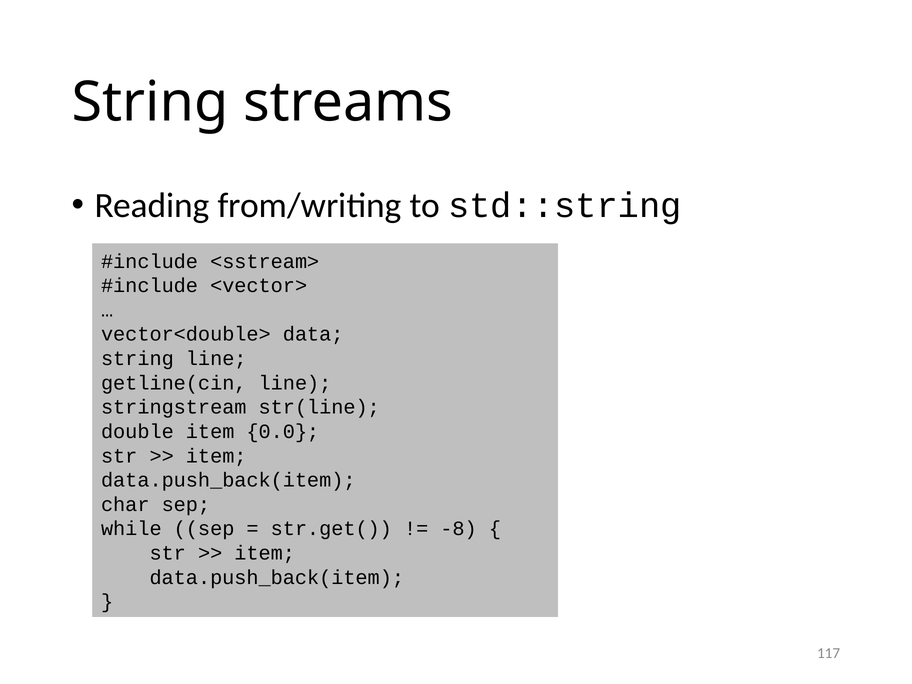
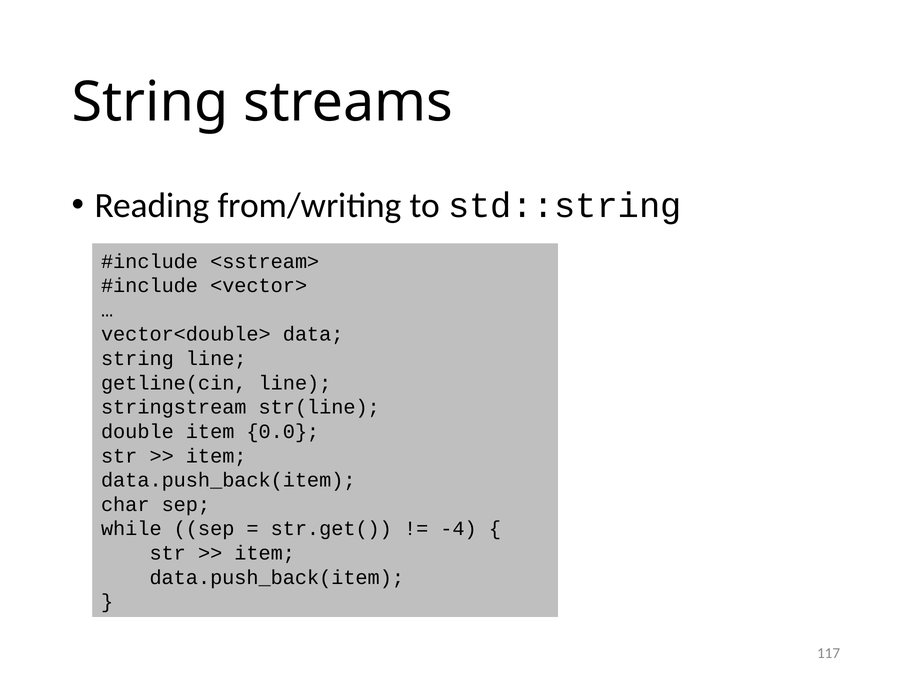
-8: -8 -> -4 (459, 529)
